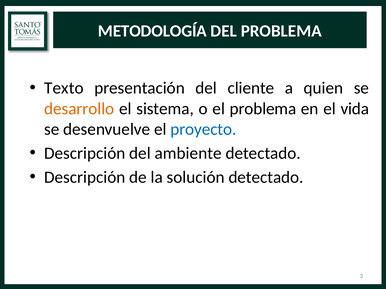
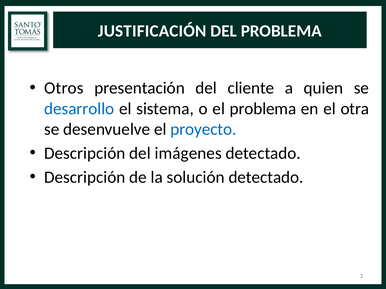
METODOLOGÍA: METODOLOGÍA -> JUSTIFICACIÓN (152, 31)
Texto: Texto -> Otros (64, 88)
desarrollo colour: orange -> blue (79, 109)
vida: vida -> otra (355, 109)
ambiente: ambiente -> imágenes (188, 153)
